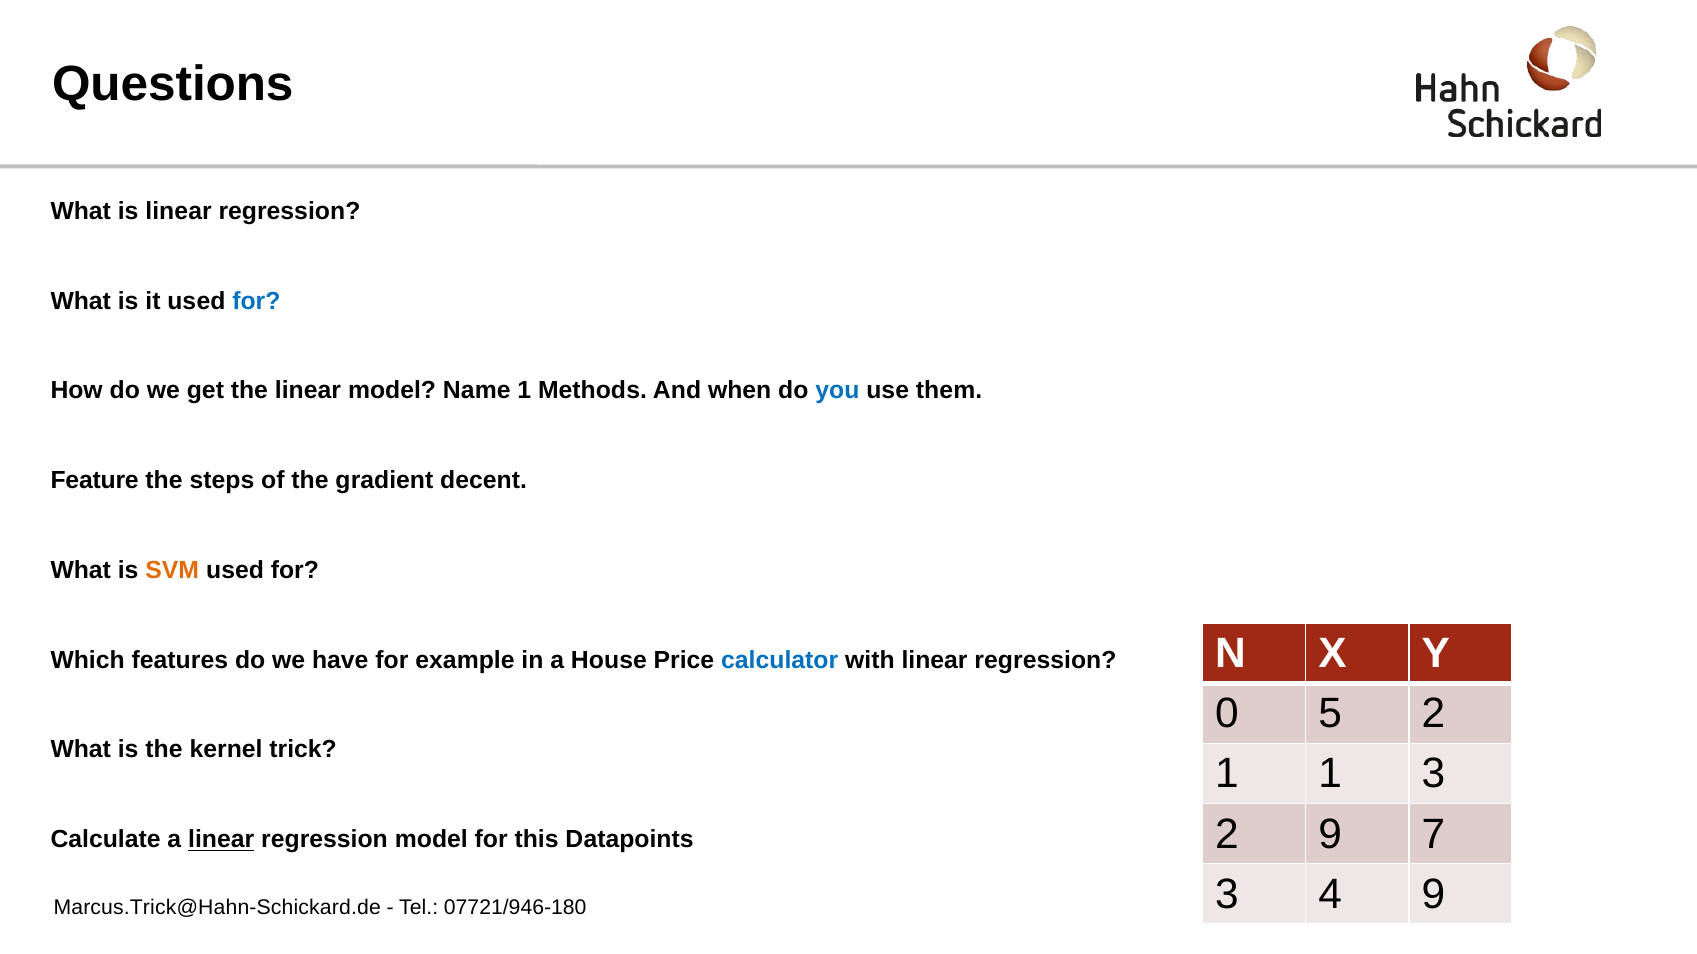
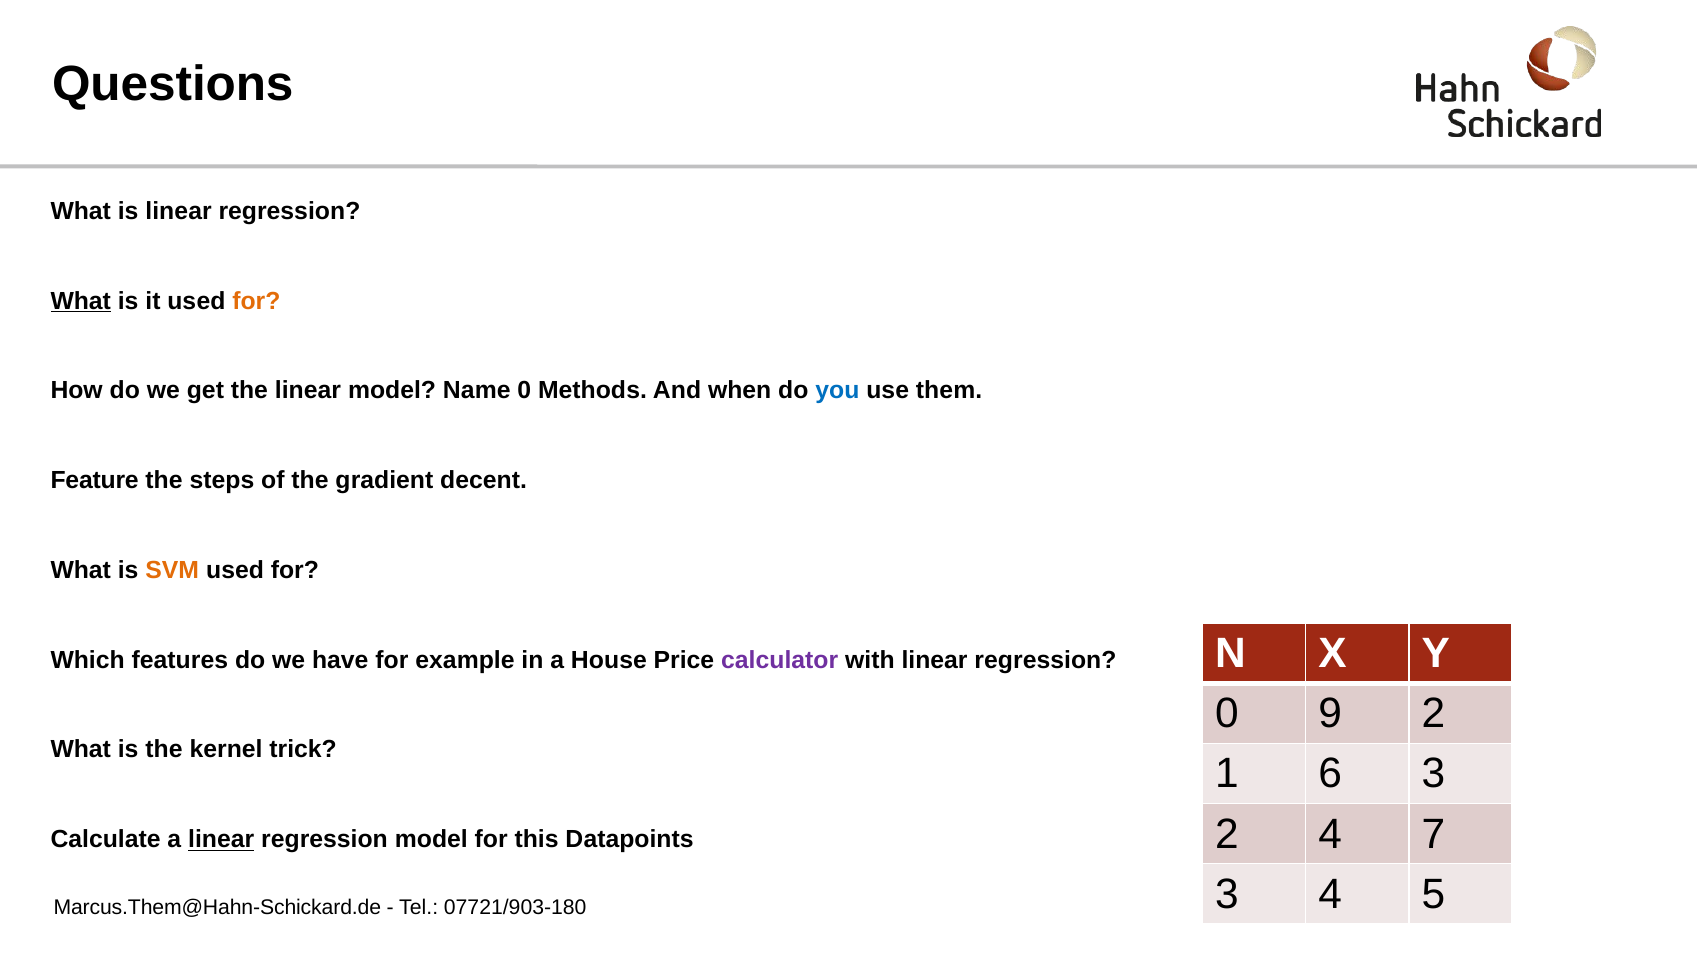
What underline: none -> present (81, 301)
for colour: blue -> orange (256, 301)
Name 1: 1 -> 0 (524, 391)
calculator colour: blue -> purple (780, 660)
5: 5 -> 9 (1330, 714)
1 1: 1 -> 6 (1330, 774)
2 9: 9 -> 4 (1330, 835)
4 9: 9 -> 5 (1433, 895)
Marcus.Trick@Hahn-Schickard.de: Marcus.Trick@Hahn-Schickard.de -> Marcus.Them@Hahn-Schickard.de (217, 908)
07721/946-180: 07721/946-180 -> 07721/903-180 (515, 908)
